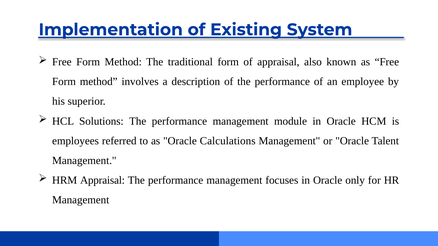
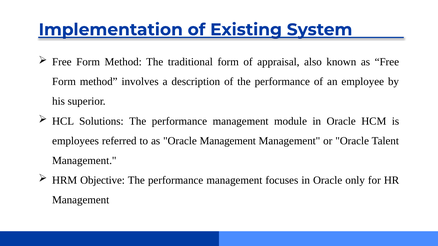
Oracle Calculations: Calculations -> Management (228, 141)
HRM Appraisal: Appraisal -> Objective (103, 180)
